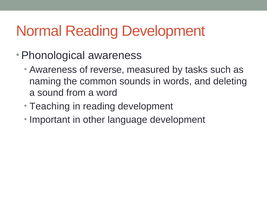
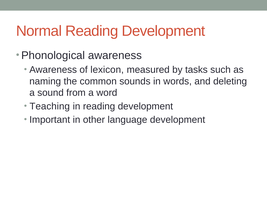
reverse: reverse -> lexicon (107, 70)
